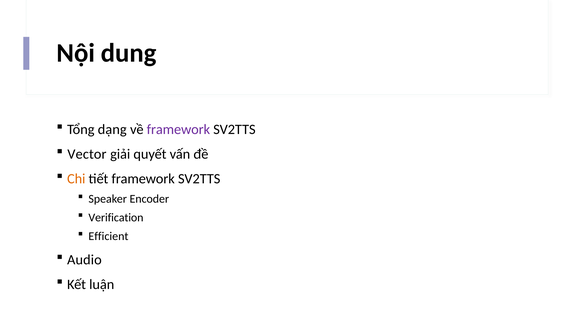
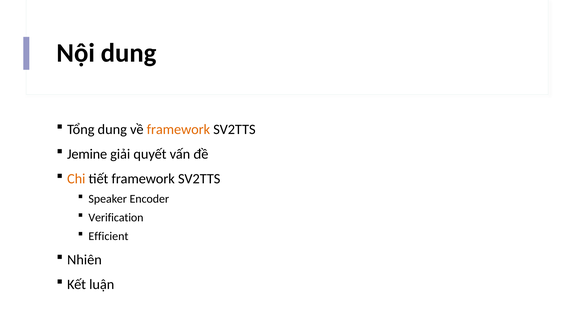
Tổng dạng: dạng -> dung (112, 129)
framework colour: purple -> orange (178, 129)
Vector: Vector -> Jemine (87, 154)
Audio: Audio -> Nhiên (84, 259)
